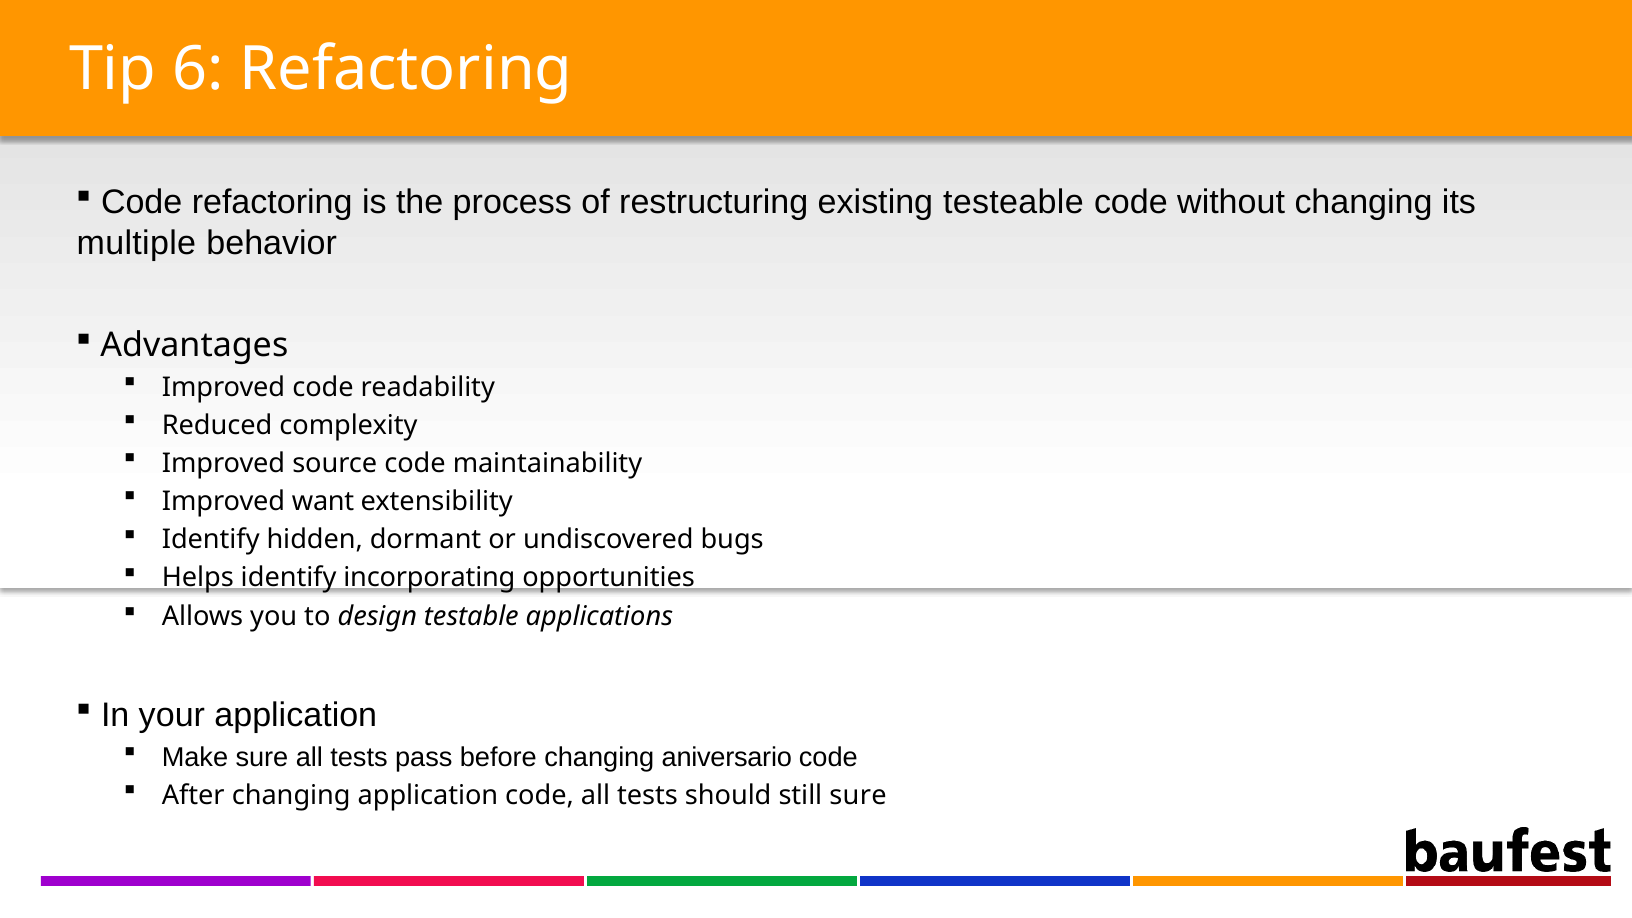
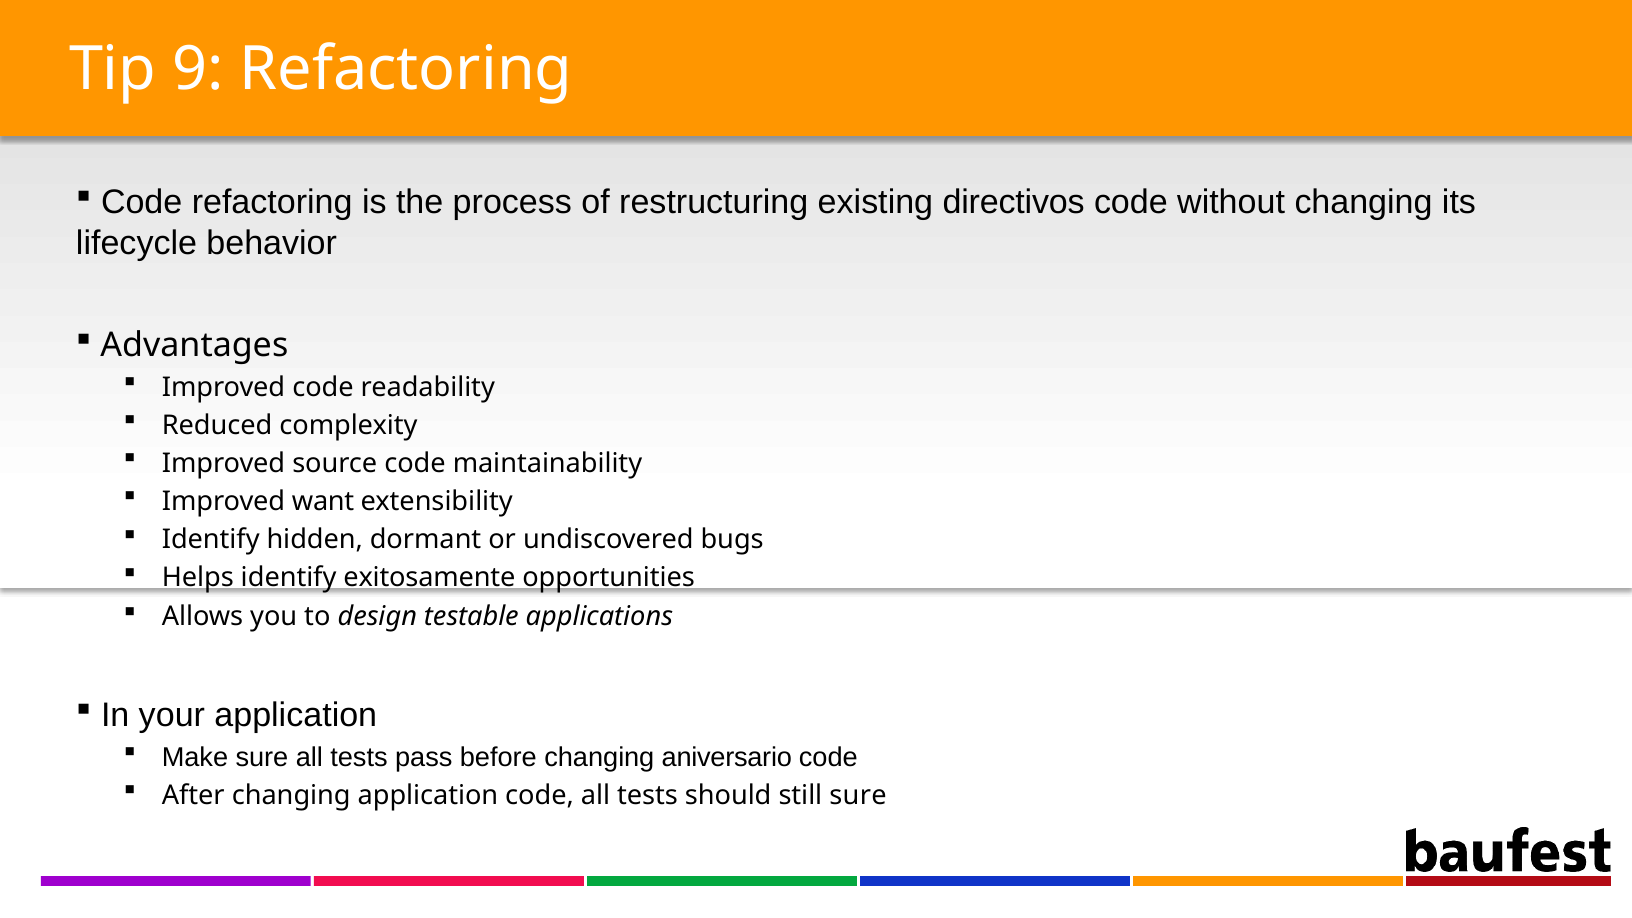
6: 6 -> 9 (198, 69)
testeable: testeable -> directivos (1014, 203)
multiple: multiple -> lifecycle (137, 244)
incorporating: incorporating -> exitosamente (429, 578)
